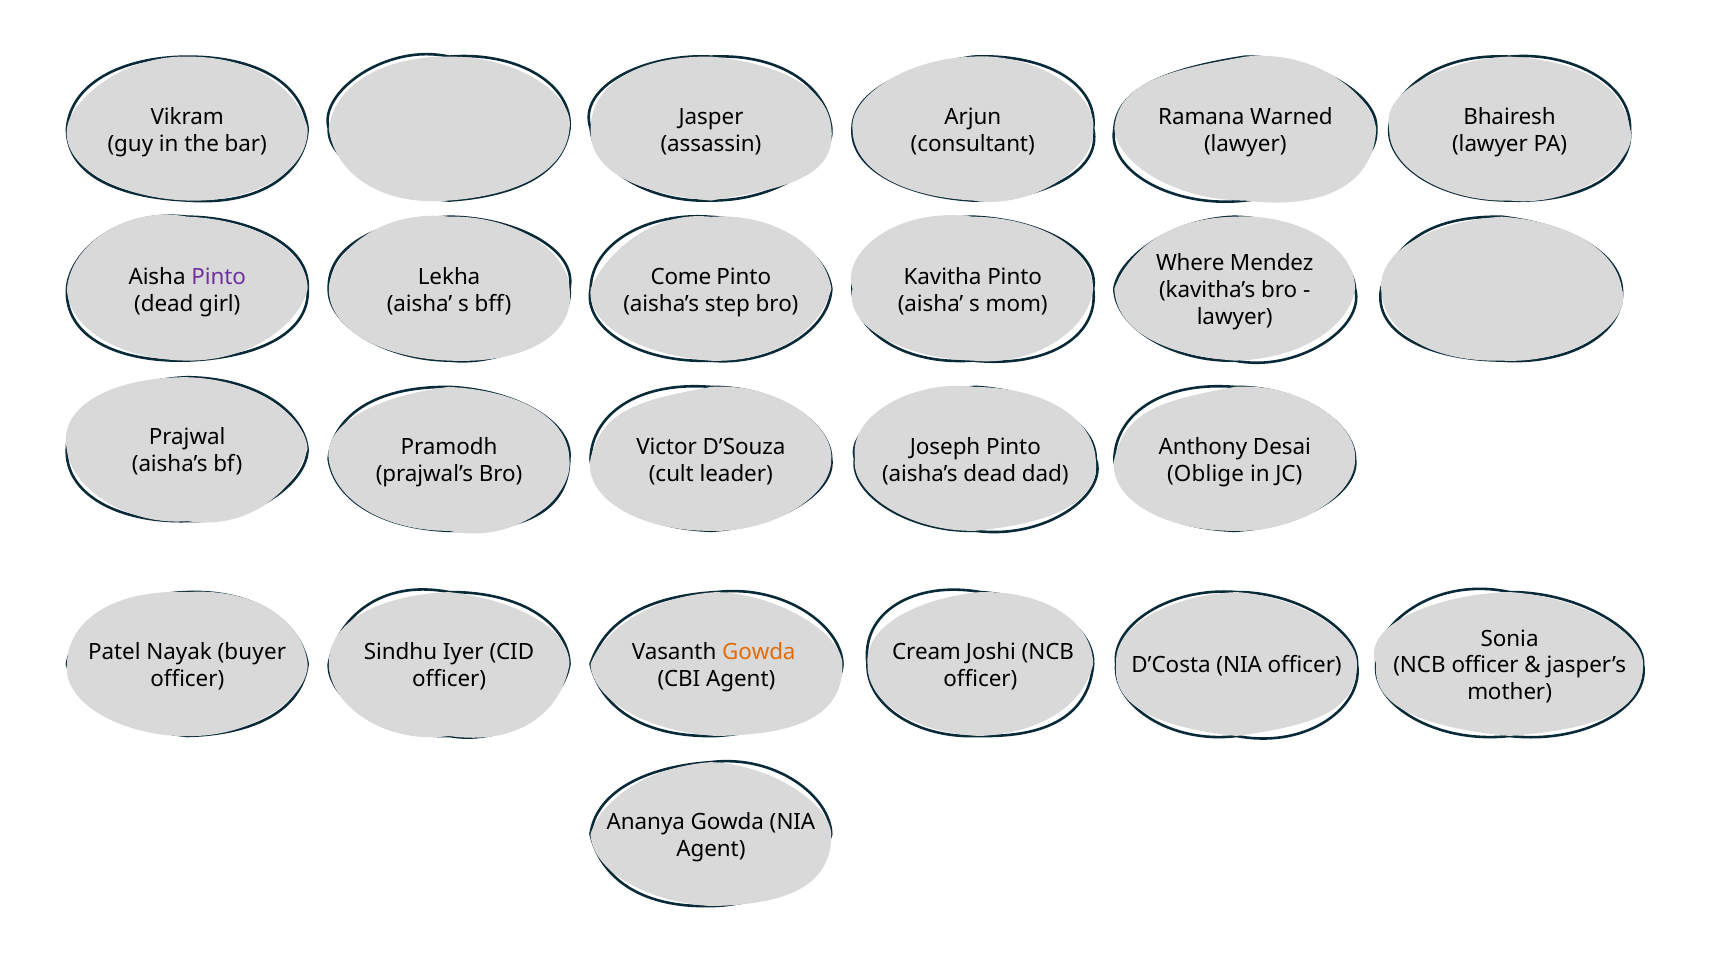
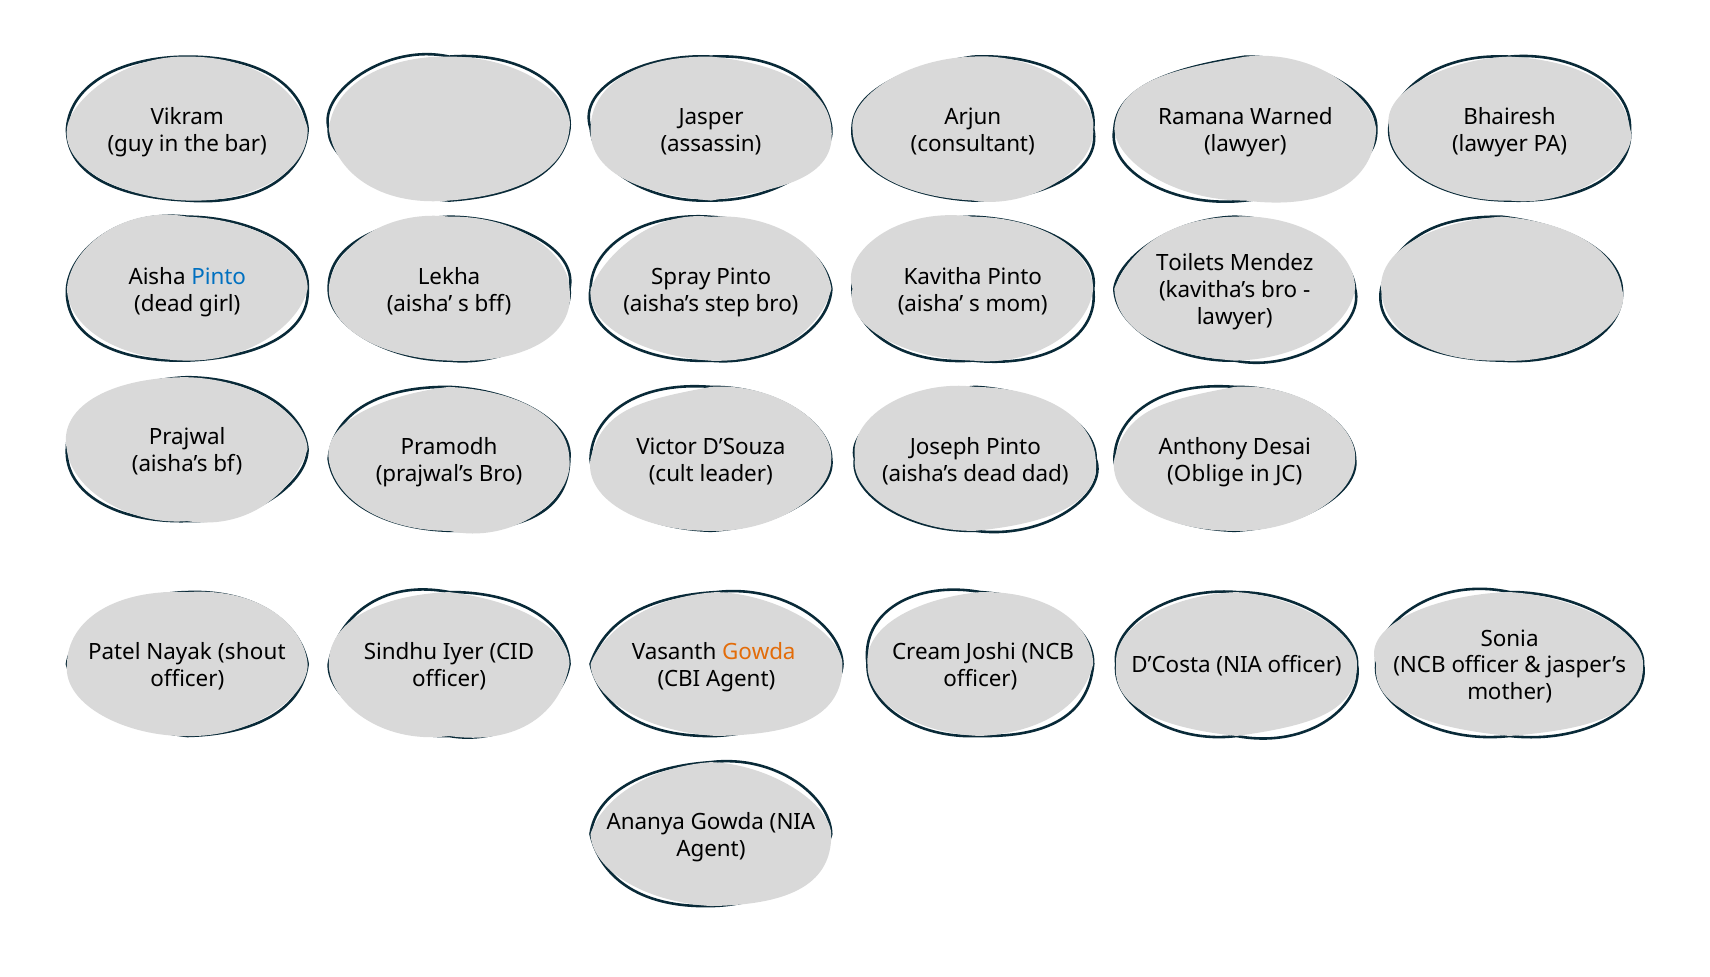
Where: Where -> Toilets (1190, 263)
Pinto colour: purple -> blue (219, 277)
Come: Come -> Spray (681, 277)
buyer: buyer -> shout (252, 652)
